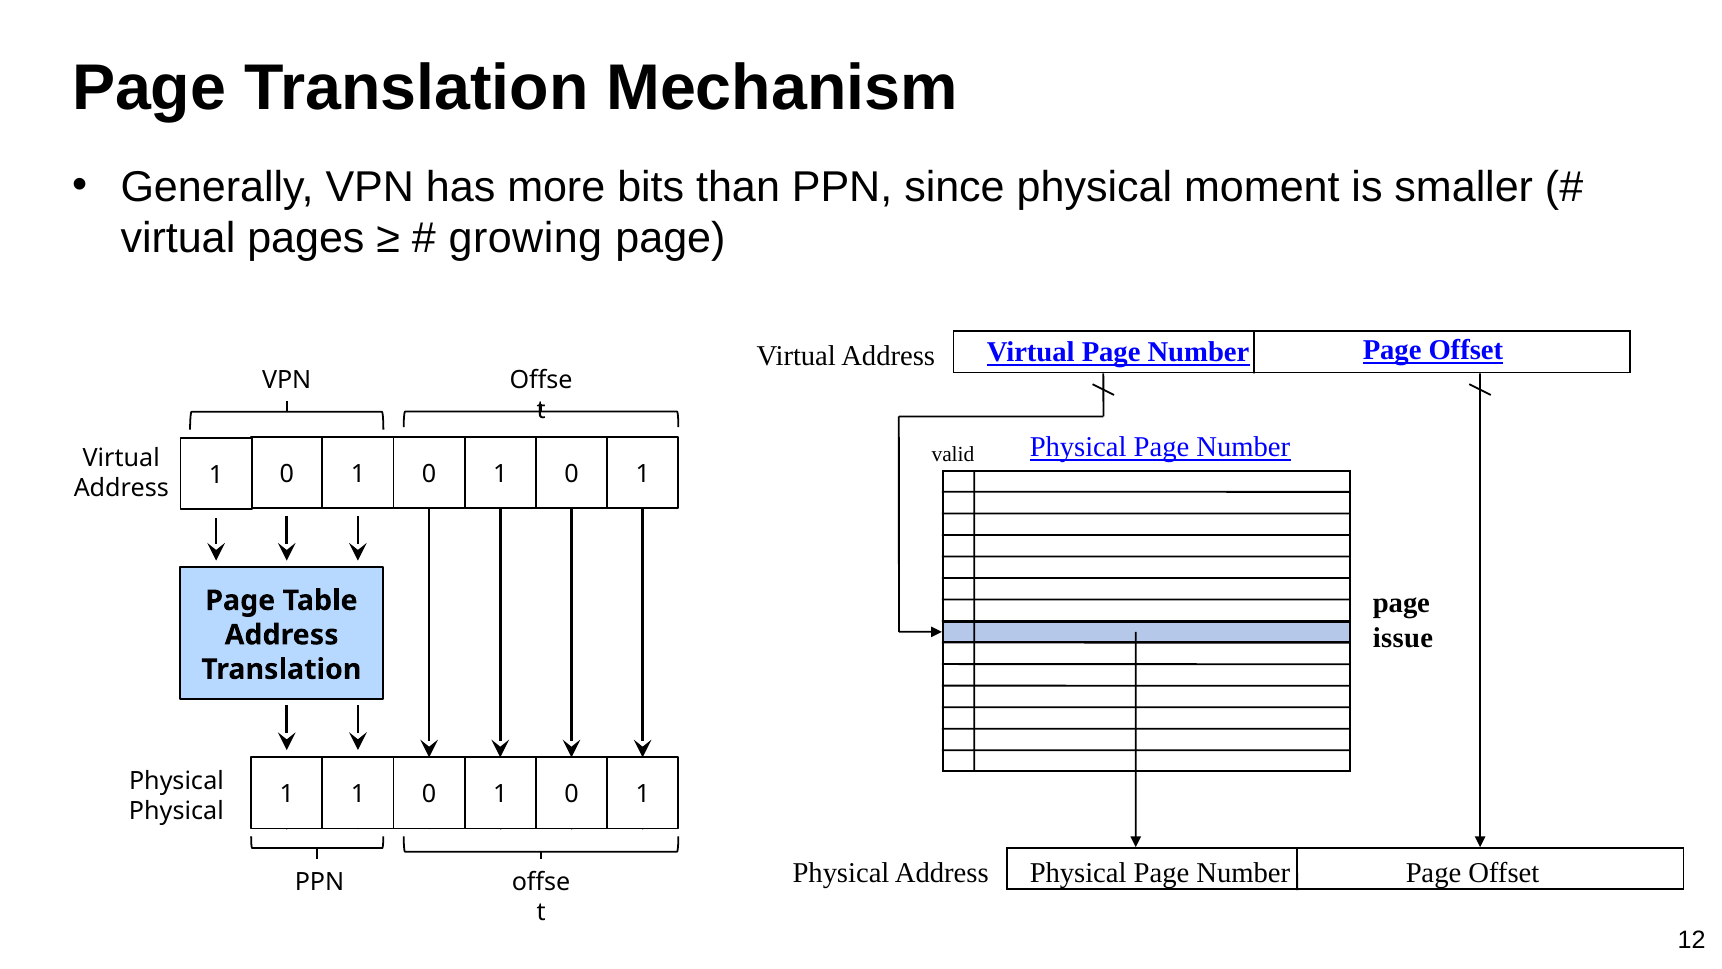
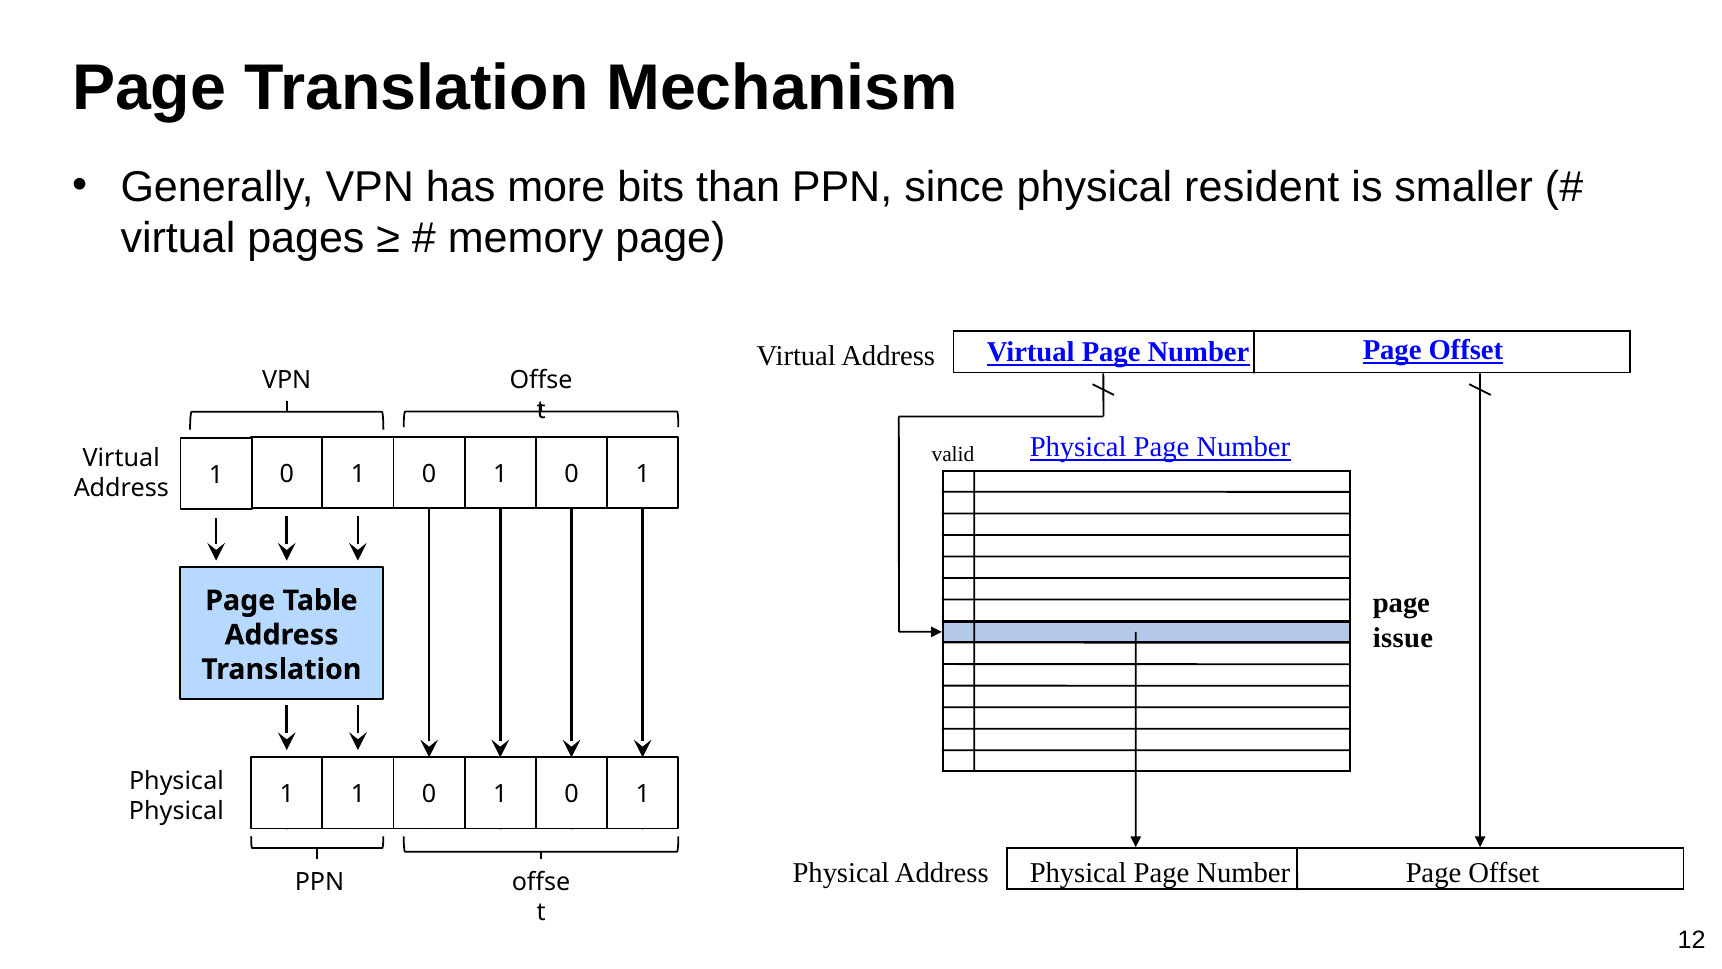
moment: moment -> resident (1262, 187)
growing: growing -> memory (526, 239)
